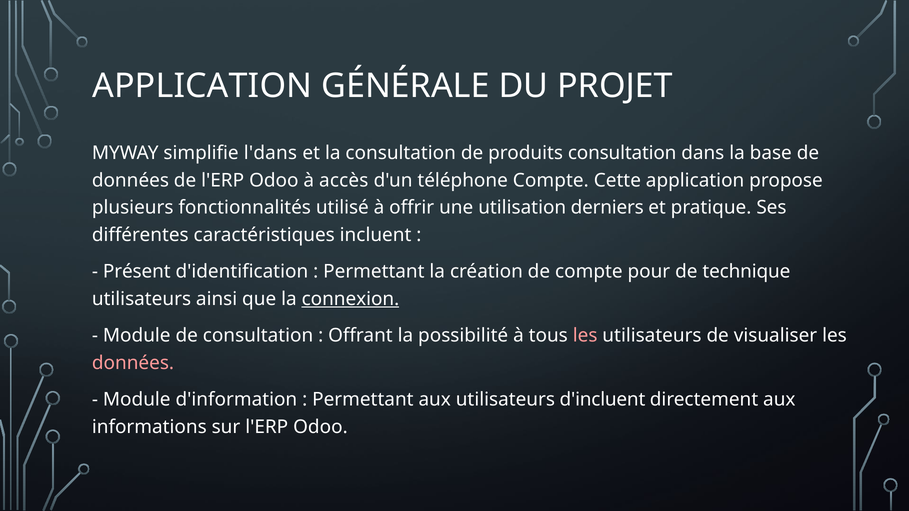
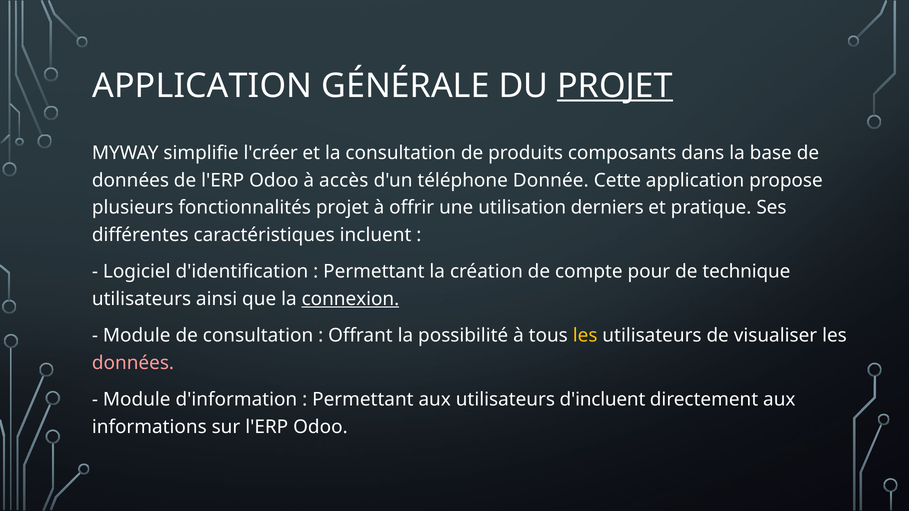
PROJET underline: none -> present (615, 86)
l'dans: l'dans -> l'créer (271, 153)
produits consultation: consultation -> composants (622, 153)
téléphone Compte: Compte -> Donnée (551, 180)
fonctionnalités utilisé: utilisé -> projet (342, 208)
Présent: Présent -> Logiciel (137, 272)
les colour: pink -> yellow (585, 336)
